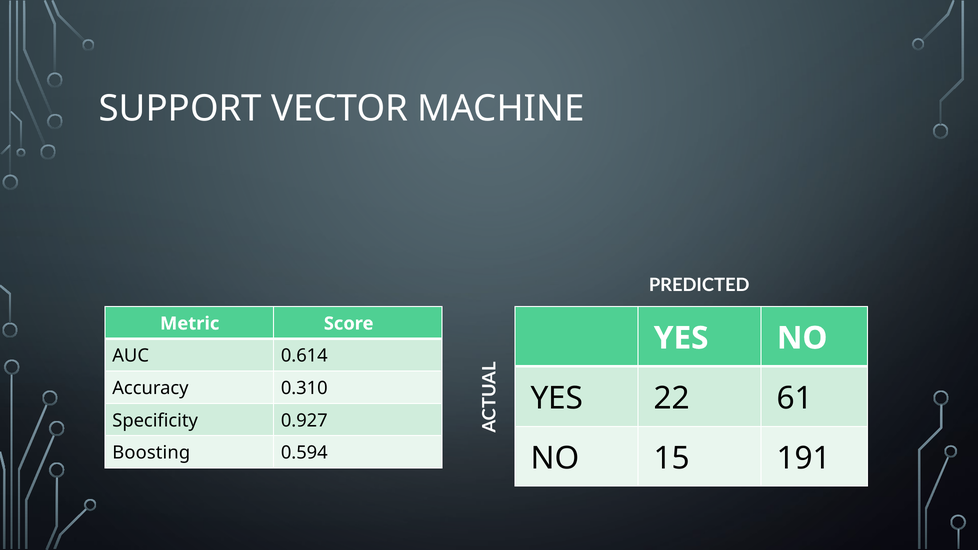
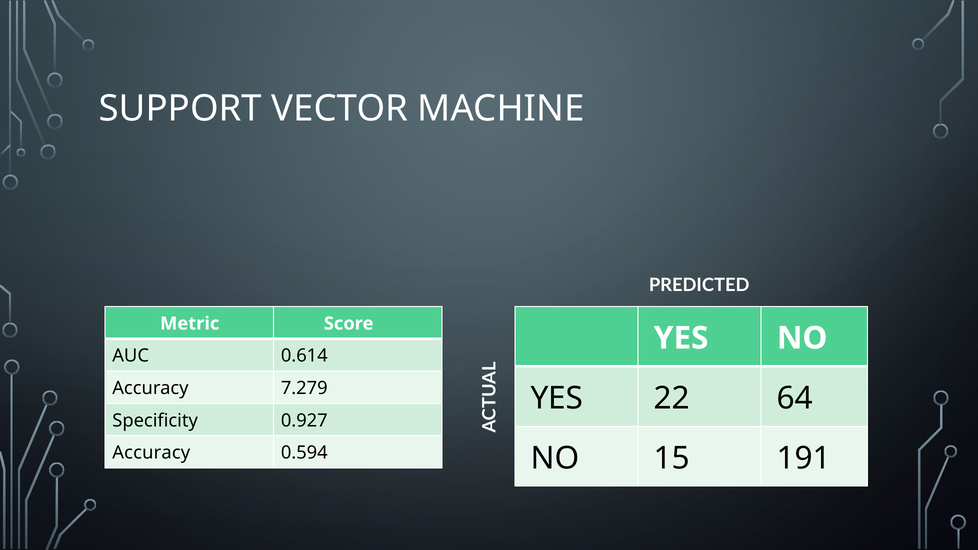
0.310: 0.310 -> 7.279 (304, 388)
61: 61 -> 64 (795, 398)
Boosting: Boosting -> Accuracy (151, 453)
